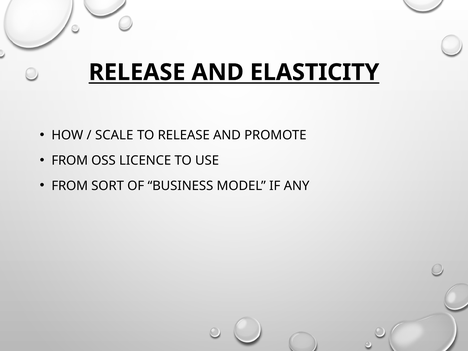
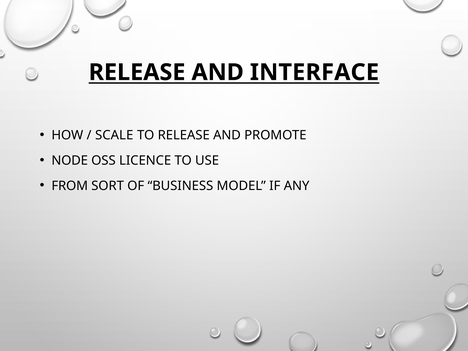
ELASTICITY: ELASTICITY -> INTERFACE (314, 72)
FROM: FROM -> NODE (70, 161)
